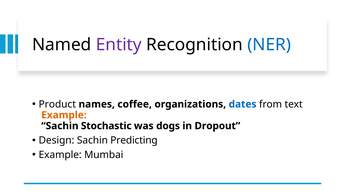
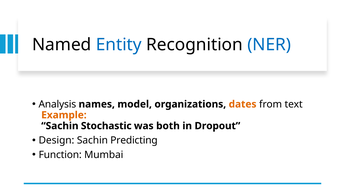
Entity colour: purple -> blue (119, 45)
Product: Product -> Analysis (57, 104)
coffee: coffee -> model (135, 104)
dates colour: blue -> orange (243, 104)
dogs: dogs -> both (168, 126)
Example: Example -> Function (60, 155)
